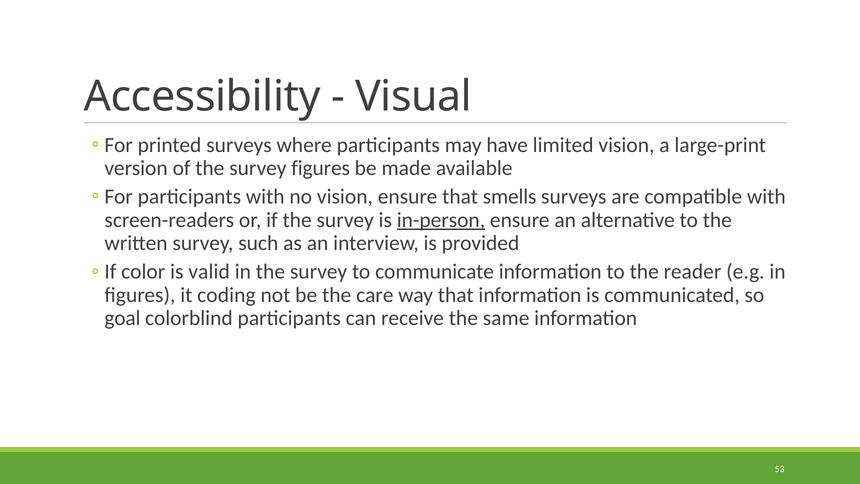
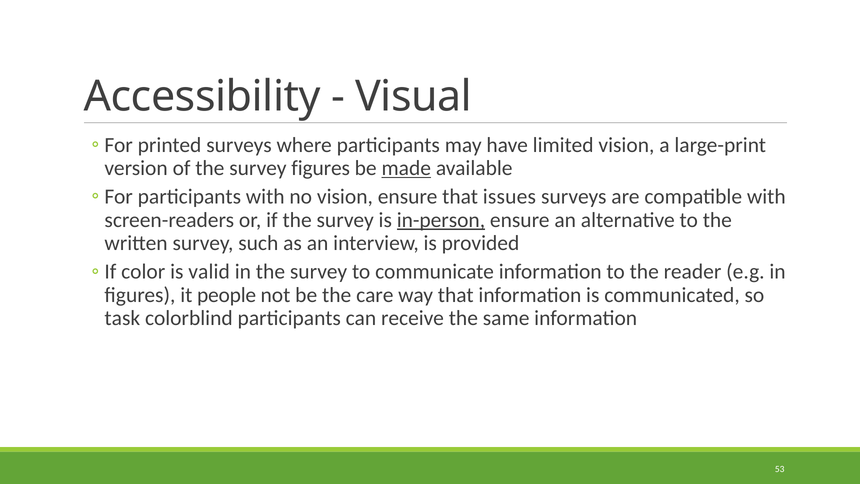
made underline: none -> present (406, 168)
smells: smells -> issues (509, 197)
coding: coding -> people (227, 295)
goal: goal -> task (122, 318)
